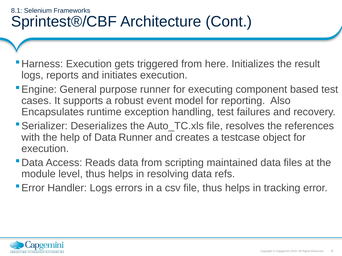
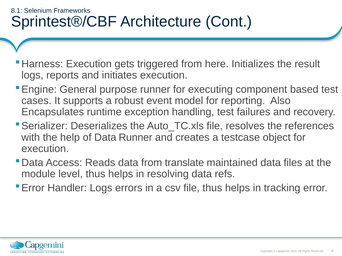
scripting: scripting -> translate (184, 163)
